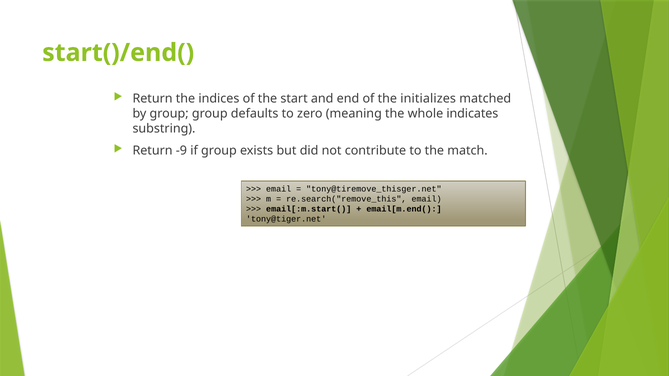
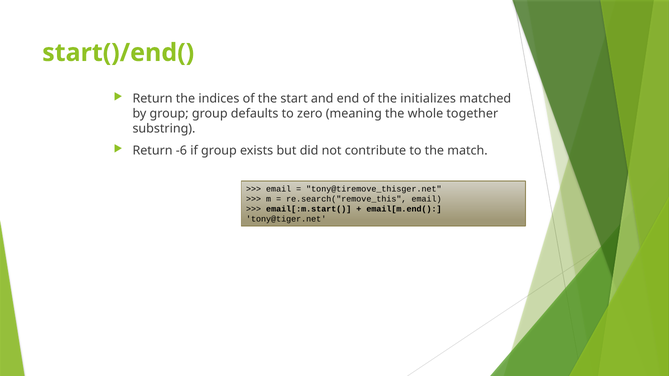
indicates: indicates -> together (472, 114)
-9: -9 -> -6 (181, 151)
